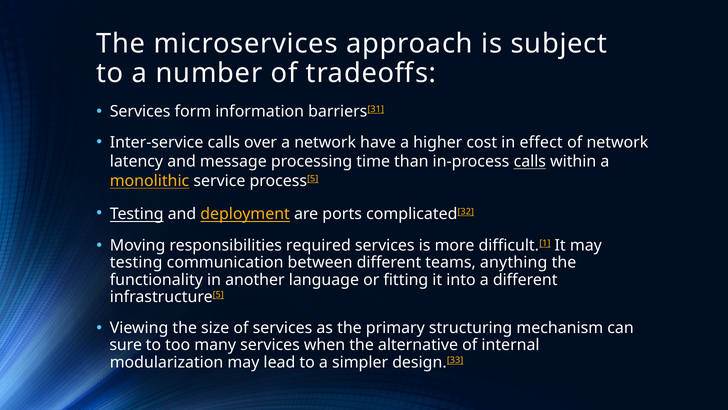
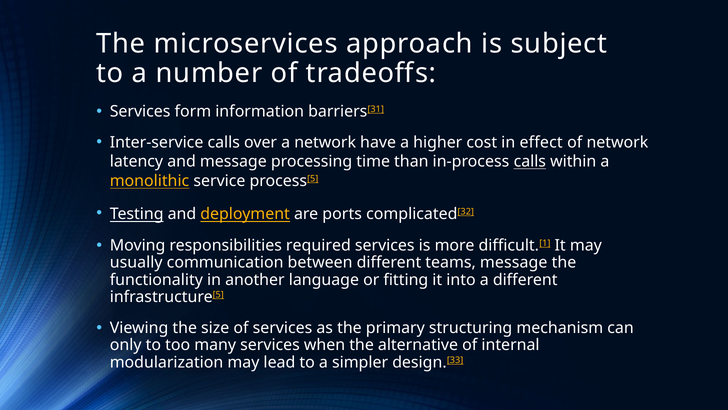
testing: testing -> usually (136, 262)
teams anything: anything -> message (514, 262)
sure: sure -> only (126, 345)
